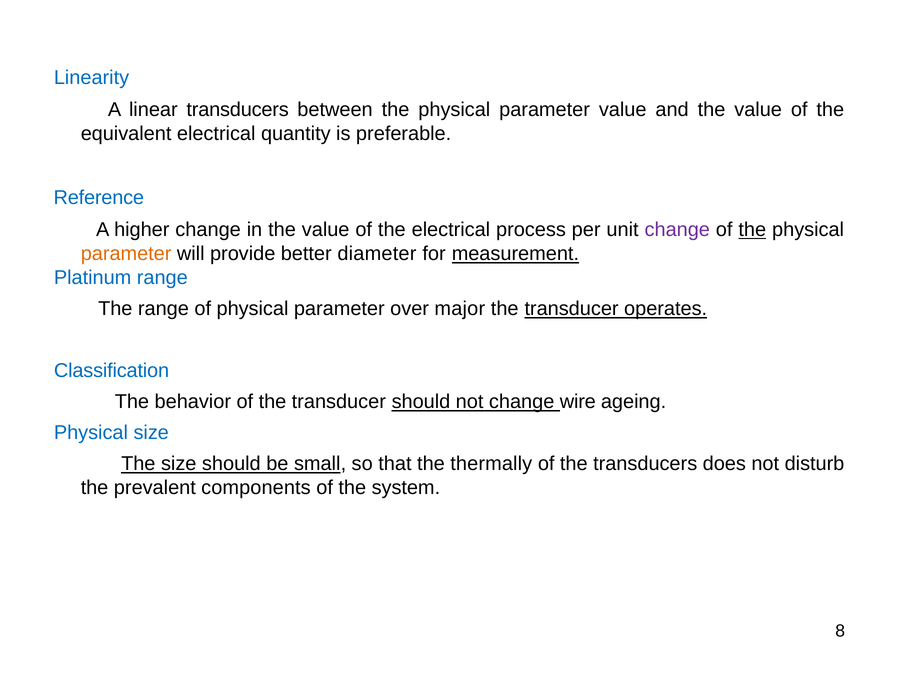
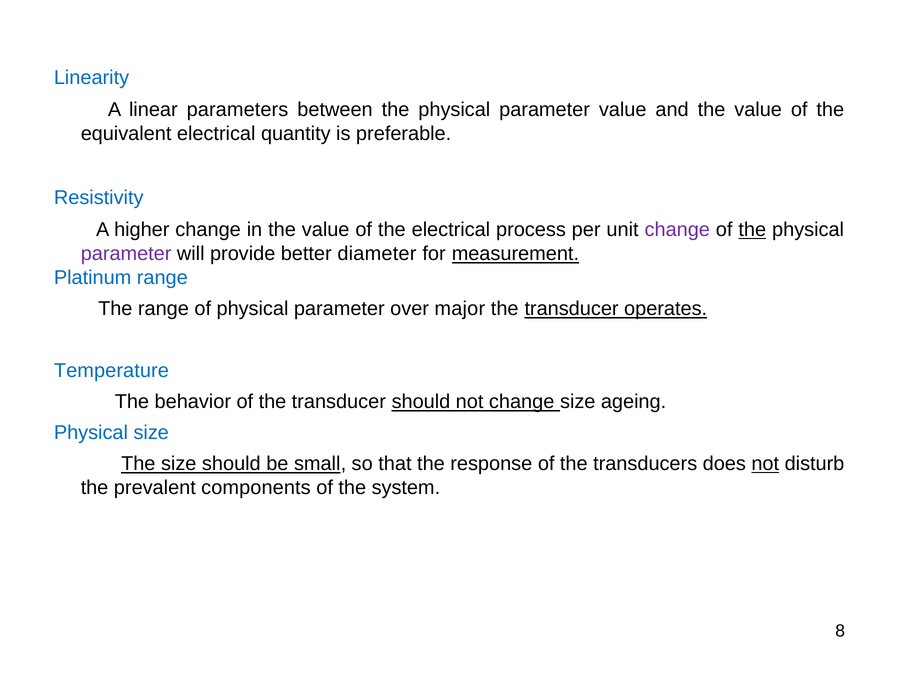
linear transducers: transducers -> parameters (237, 110)
Reference: Reference -> Resistivity (99, 198)
parameter colour: orange -> purple (126, 254)
Classification: Classification -> Temperature (111, 370)
change wire: wire -> size (578, 401)
thermally: thermally -> response (491, 463)
not underline: none -> present (765, 463)
